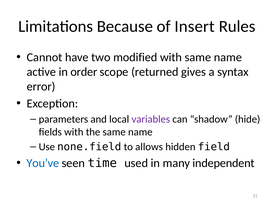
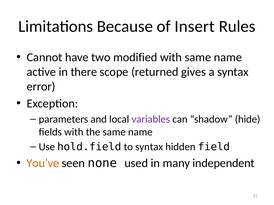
order: order -> there (84, 72)
none.field: none.field -> hold.field (89, 147)
to allows: allows -> syntax (149, 147)
You’ve colour: blue -> orange (43, 163)
time: time -> none (102, 163)
